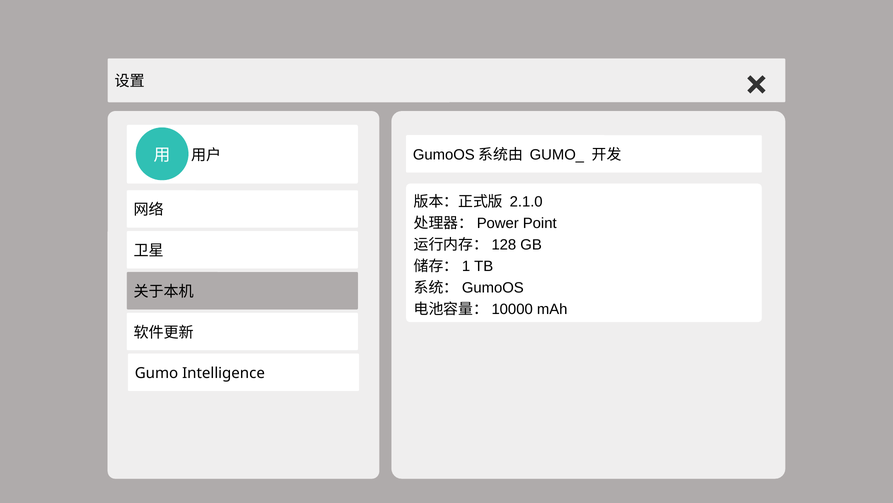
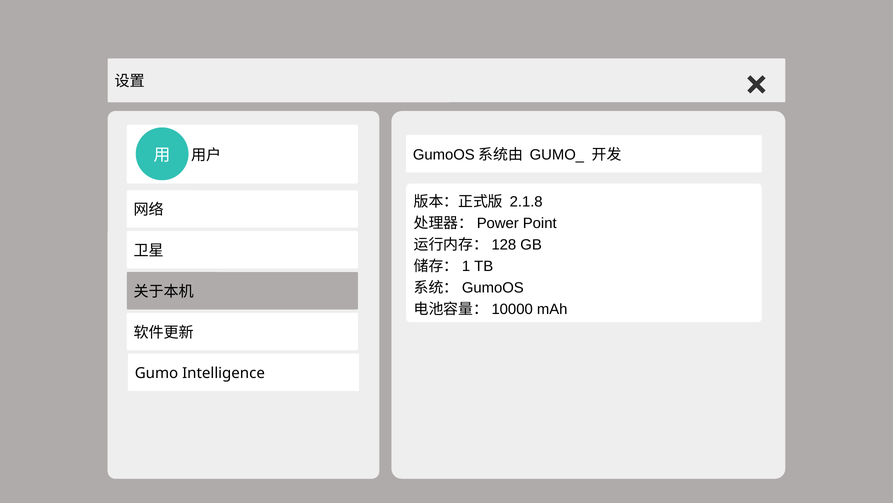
2.1.0: 2.1.0 -> 2.1.8 (526, 202)
